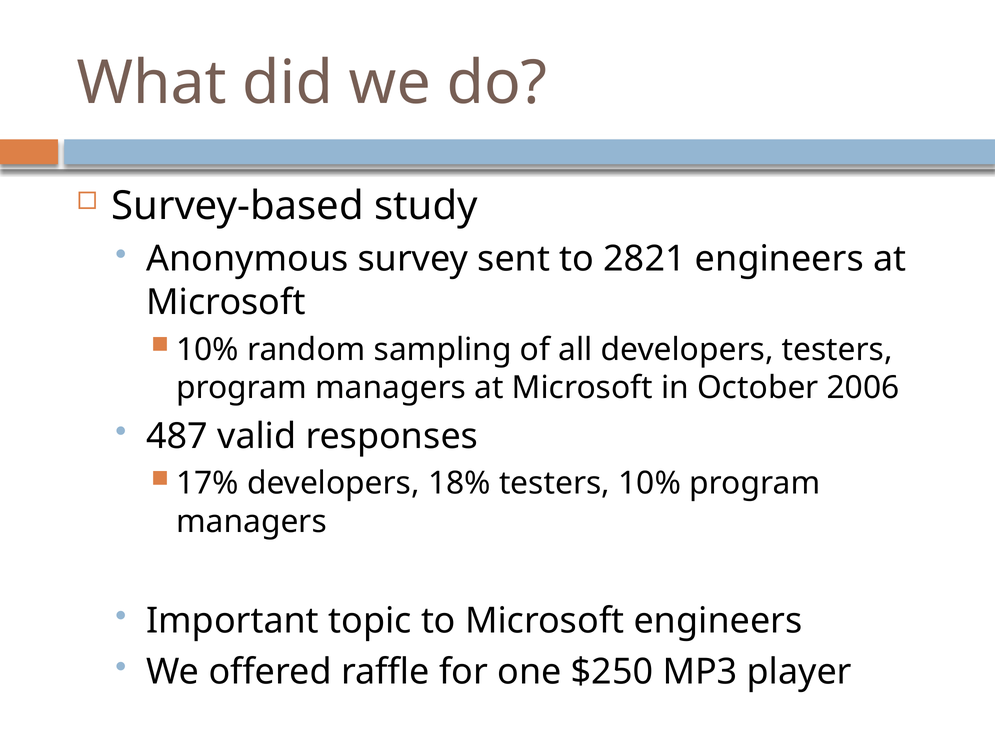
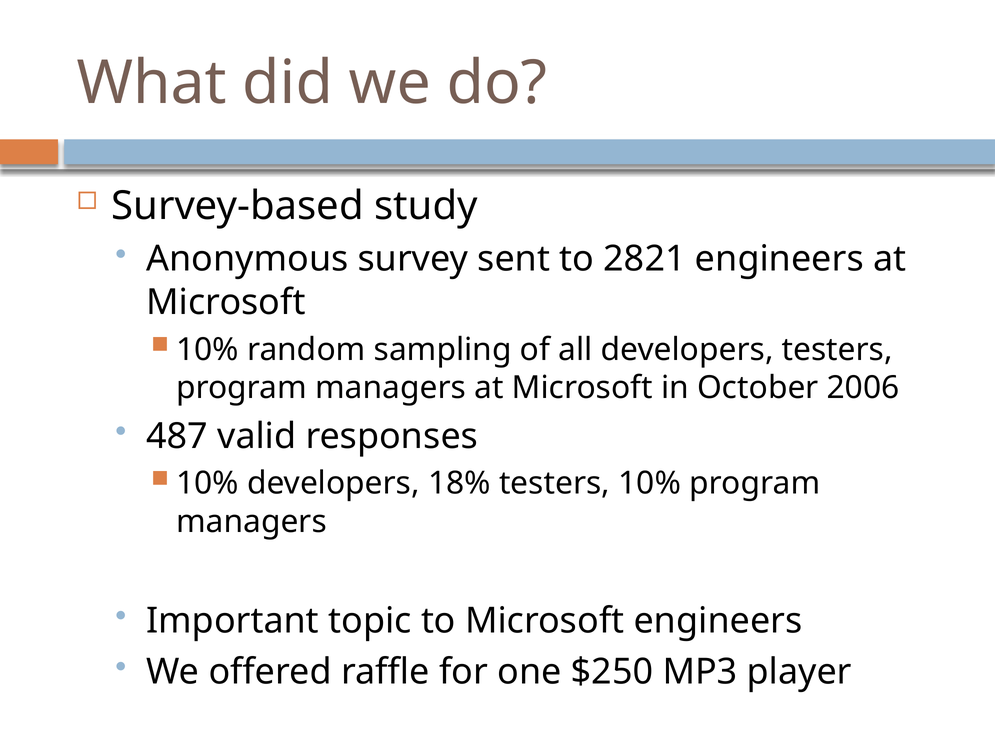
17%: 17% -> 10% (207, 483)
